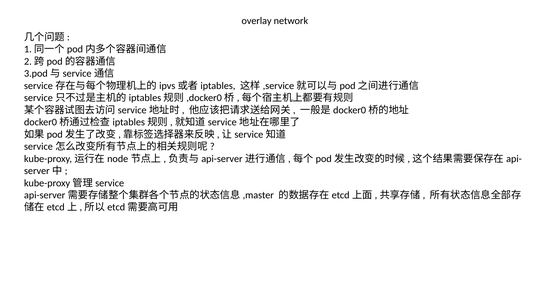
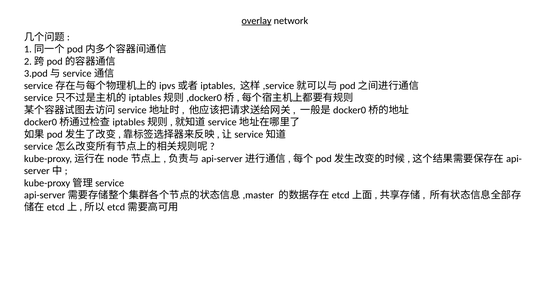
overlay underline: none -> present (257, 21)
